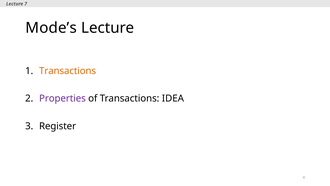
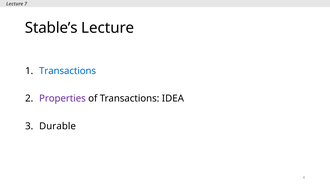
Mode’s: Mode’s -> Stable’s (51, 28)
Transactions colour: orange -> blue (68, 71)
Register: Register -> Durable (58, 126)
